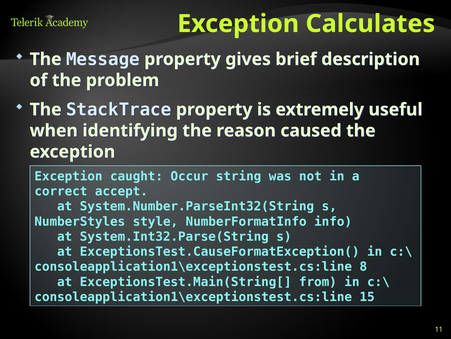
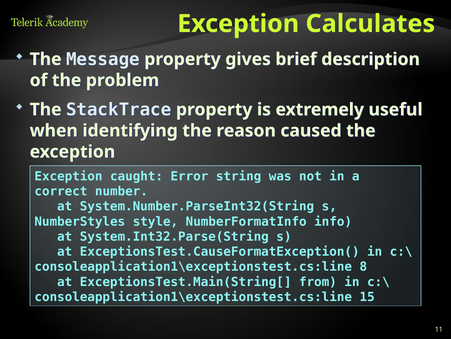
Occur: Occur -> Error (189, 176)
accept: accept -> number (121, 191)
